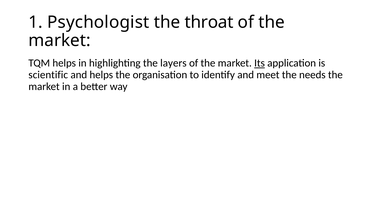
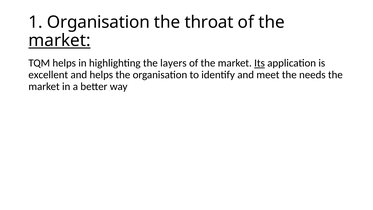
1 Psychologist: Psychologist -> Organisation (98, 22)
market underline: none -> present (60, 41)
scientific: scientific -> excellent (48, 75)
